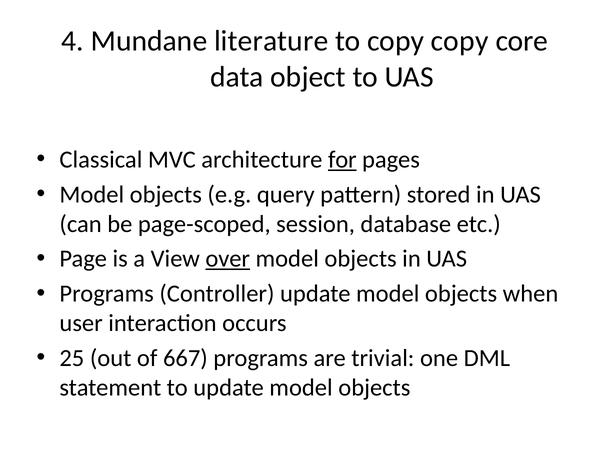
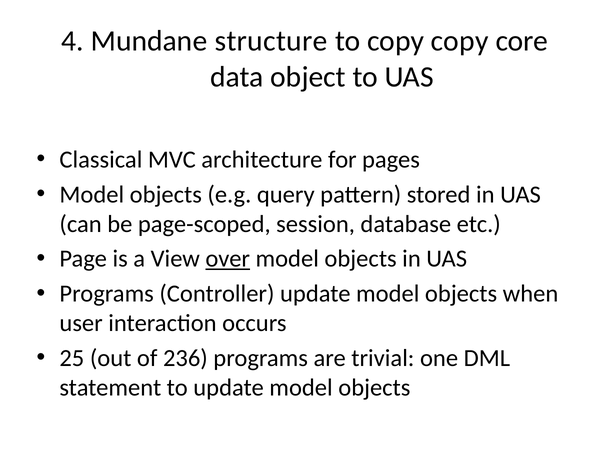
literature: literature -> structure (271, 41)
for underline: present -> none (342, 160)
667: 667 -> 236 (185, 358)
